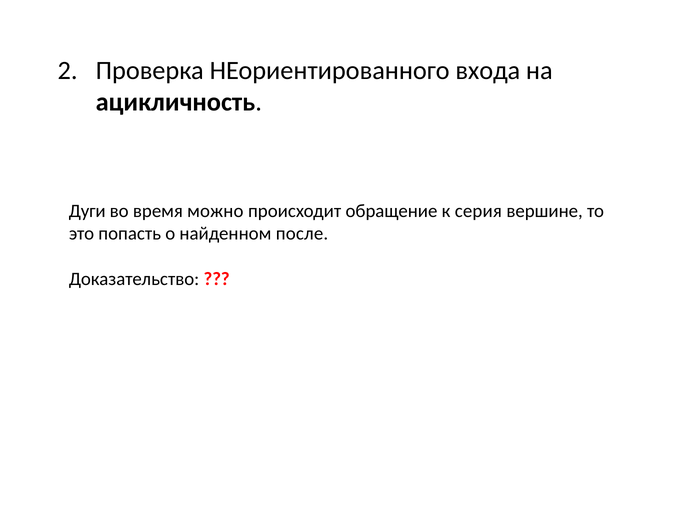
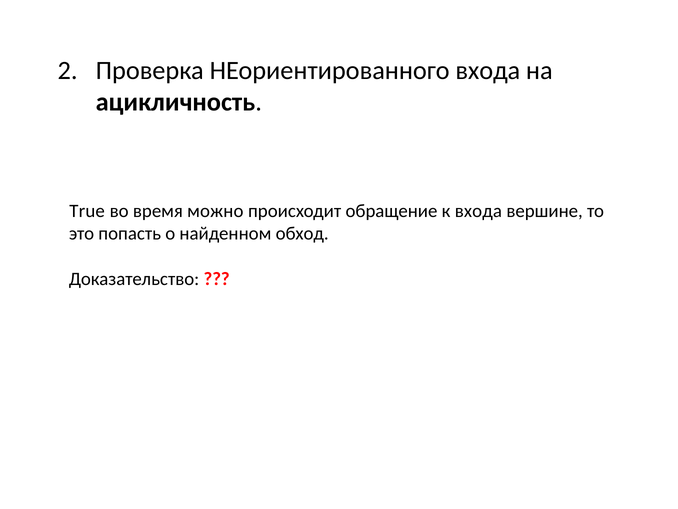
Дуги: Дуги -> True (87, 211)
к серия: серия -> входа (478, 211)
после: после -> обход (302, 233)
